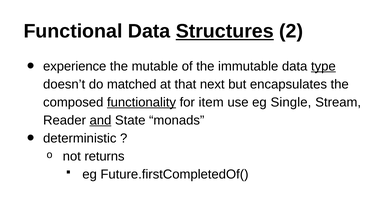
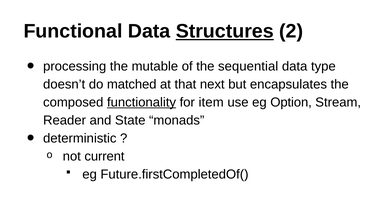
experience: experience -> processing (75, 66)
immutable: immutable -> sequential (248, 66)
type underline: present -> none (323, 66)
Single: Single -> Option (291, 103)
and underline: present -> none (100, 121)
returns: returns -> current (104, 157)
